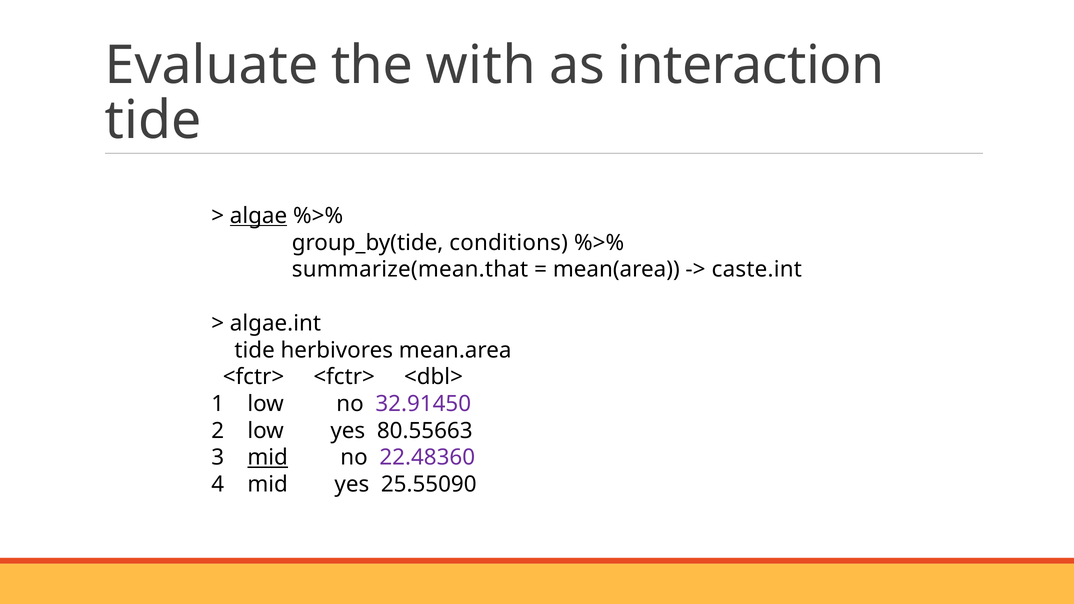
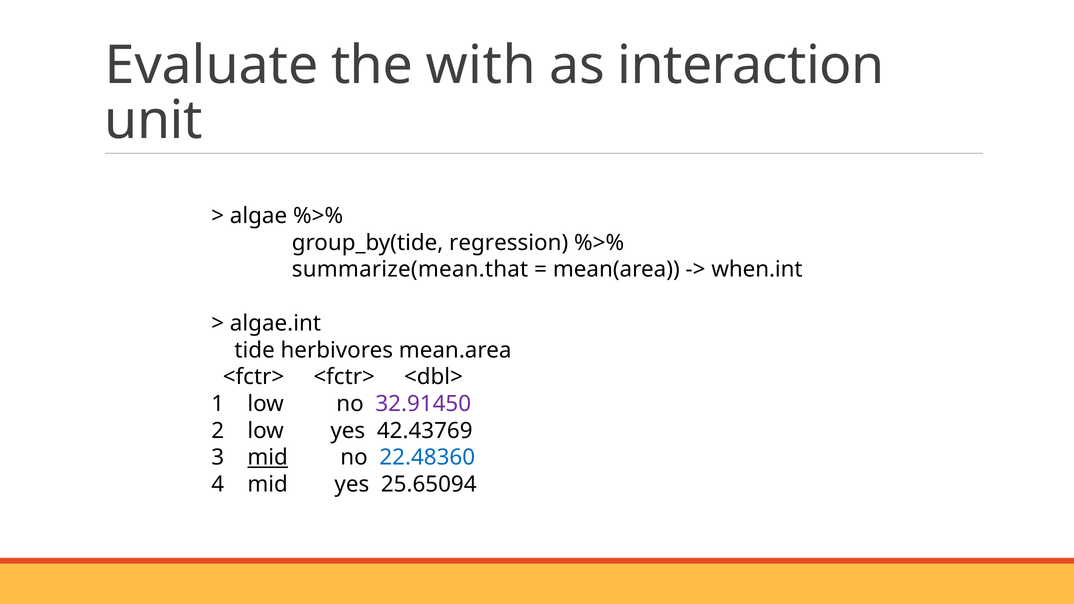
tide: tide -> unit (153, 120)
algae underline: present -> none (259, 216)
conditions: conditions -> regression (509, 243)
caste.int: caste.int -> when.int (757, 270)
80.55663: 80.55663 -> 42.43769 (425, 431)
22.48360 colour: purple -> blue (427, 458)
25.55090: 25.55090 -> 25.65094 (429, 485)
